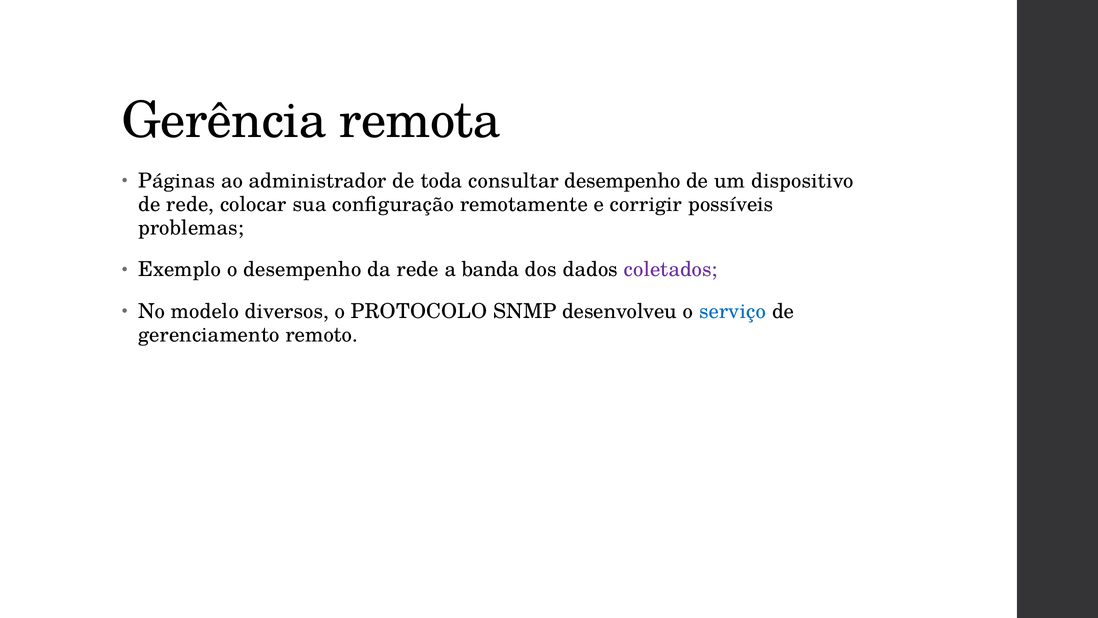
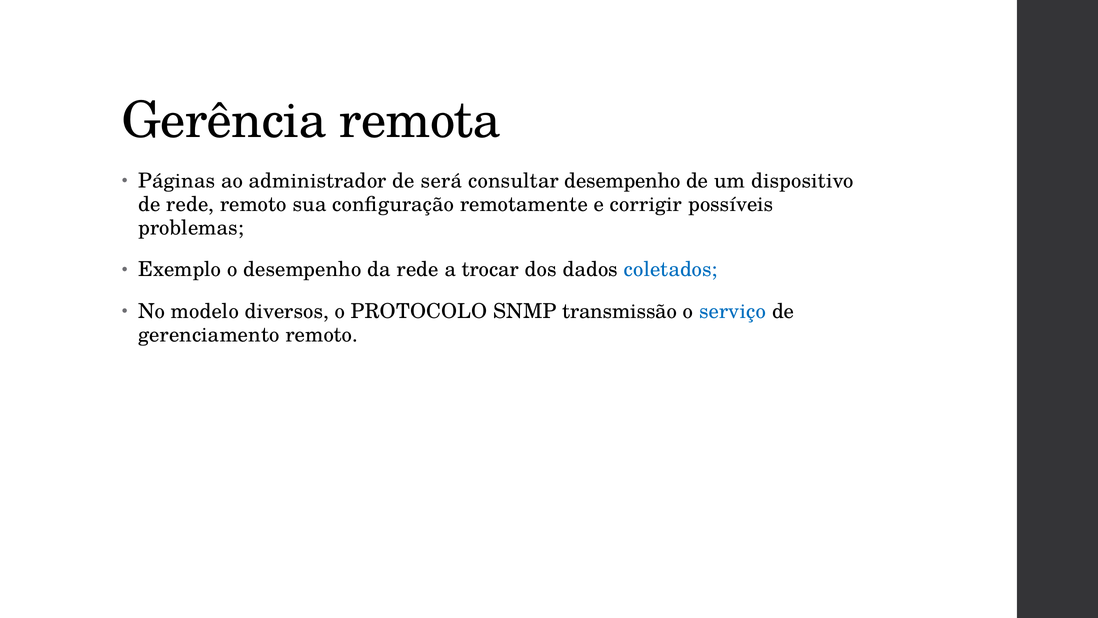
toda: toda -> será (441, 181)
rede colocar: colocar -> remoto (253, 204)
banda: banda -> trocar (490, 270)
coletados colour: purple -> blue (671, 270)
desenvolveu: desenvolveu -> transmissão (620, 311)
